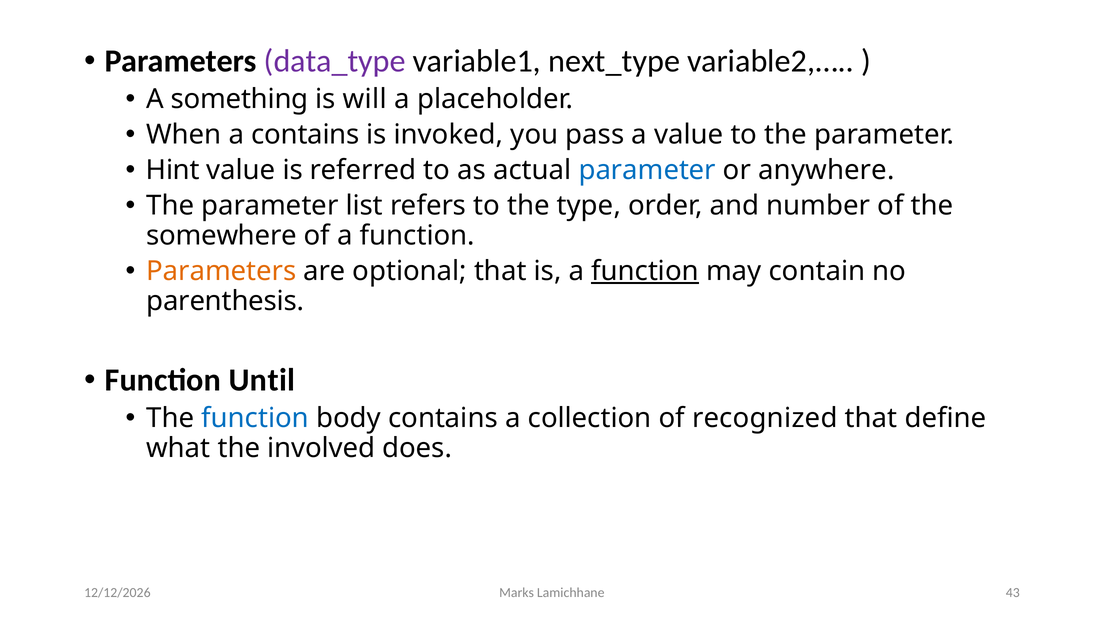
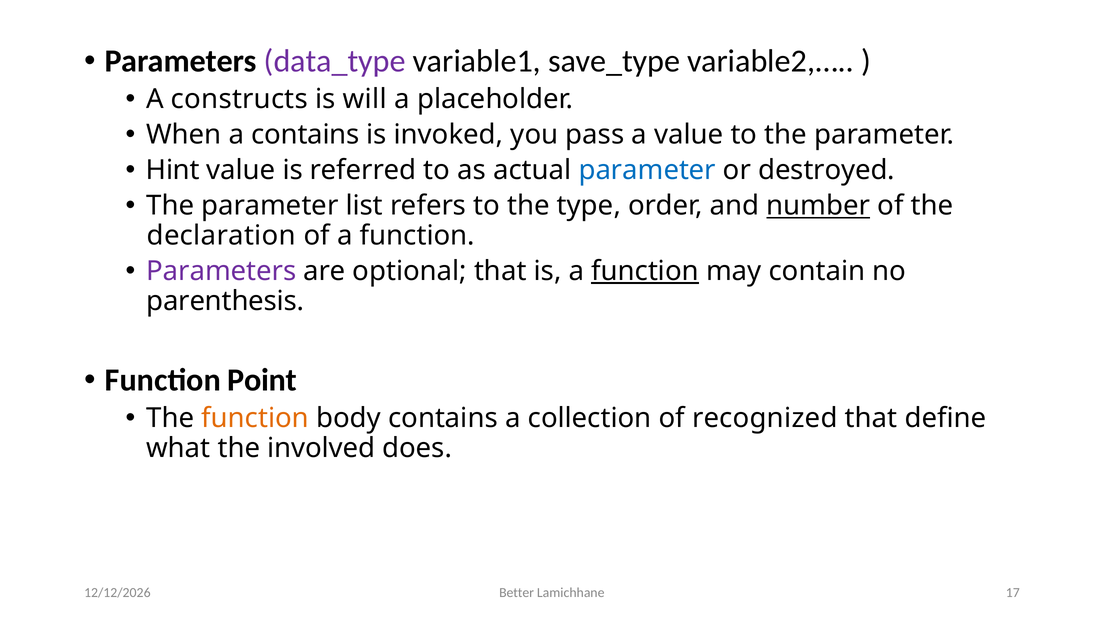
next_type: next_type -> save_type (614, 61)
something: something -> constructs (239, 99)
anywhere: anywhere -> destroyed (826, 170)
number underline: none -> present (818, 206)
somewhere: somewhere -> declaration (221, 236)
Parameters colour: orange -> purple (221, 271)
Until: Until -> Point (262, 380)
function colour: blue -> orange (255, 418)
Marks: Marks -> Better (517, 593)
43: 43 -> 17 (1013, 593)
